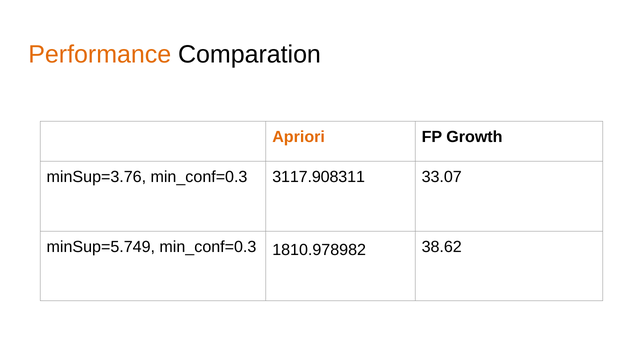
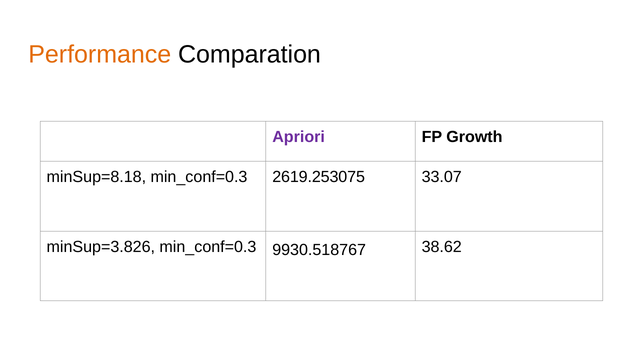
Apriori colour: orange -> purple (299, 137)
minSup=3.76: minSup=3.76 -> minSup=8.18 (96, 177)
3117.908311: 3117.908311 -> 2619.253075 (319, 177)
minSup=5.749: minSup=5.749 -> minSup=3.826 (101, 247)
1810.978982: 1810.978982 -> 9930.518767 (319, 250)
